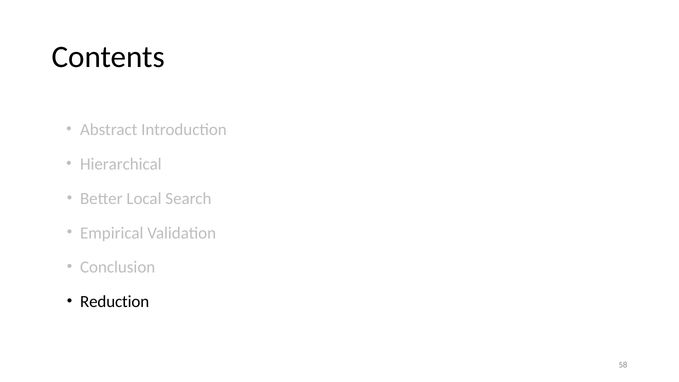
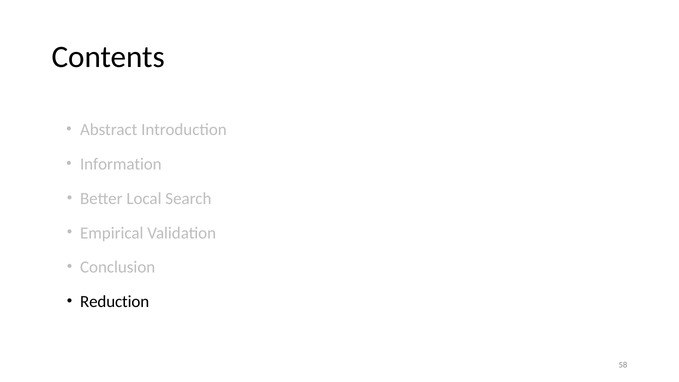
Hierarchical: Hierarchical -> Information (121, 164)
